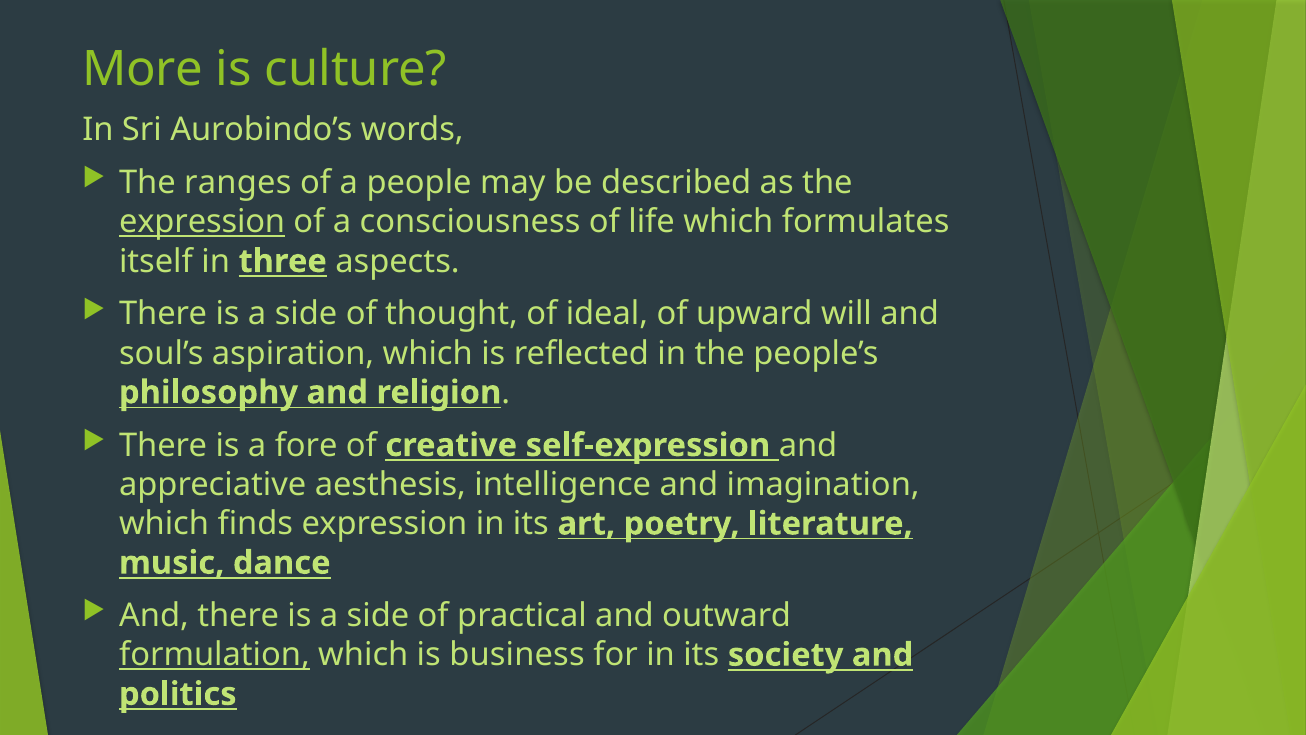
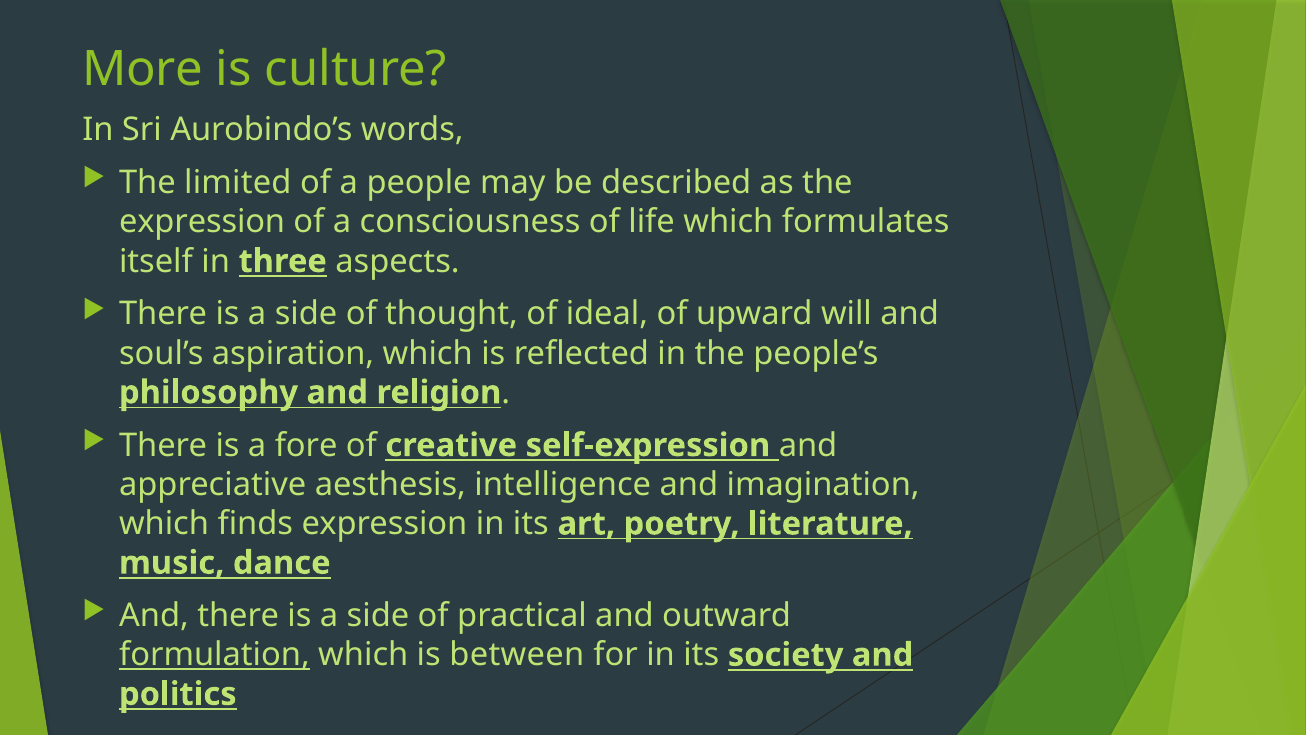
ranges: ranges -> limited (238, 183)
expression underline: present -> none (202, 222)
business: business -> between (517, 655)
